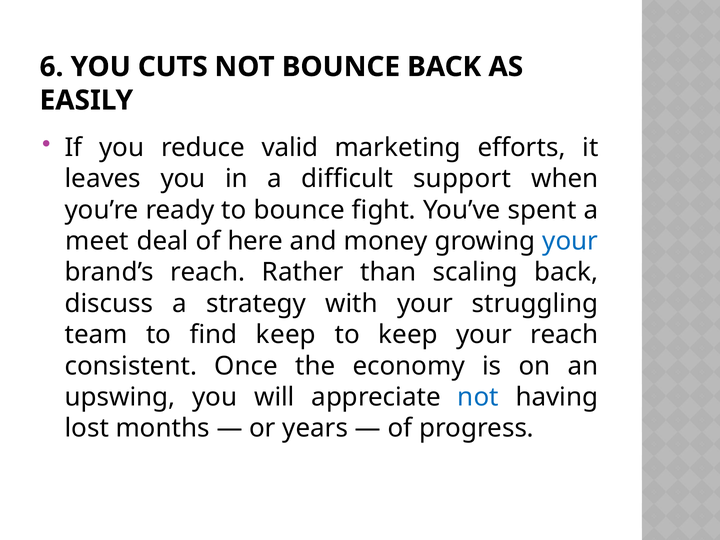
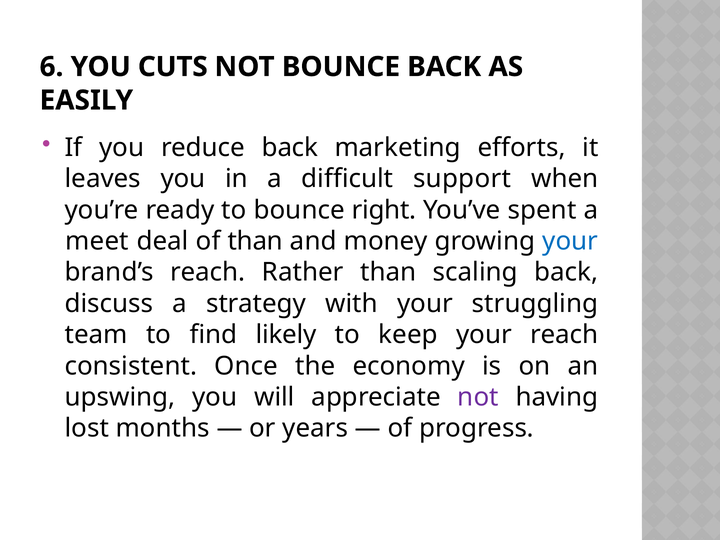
reduce valid: valid -> back (290, 148)
fight: fight -> right (384, 210)
of here: here -> than (255, 241)
find keep: keep -> likely (286, 335)
not colour: blue -> purple (478, 397)
